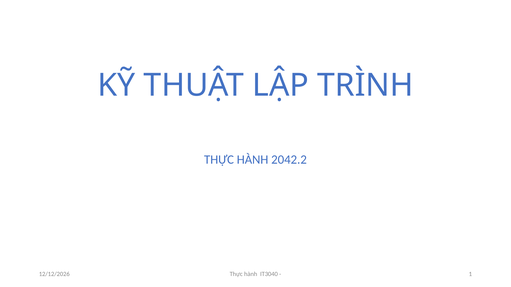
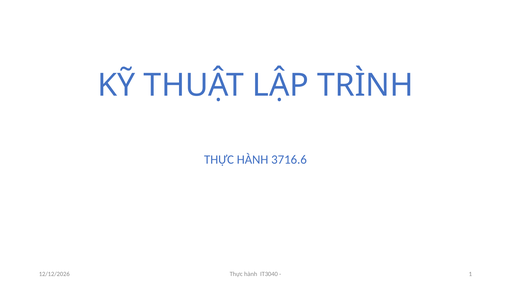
2042.2: 2042.2 -> 3716.6 (289, 160)
